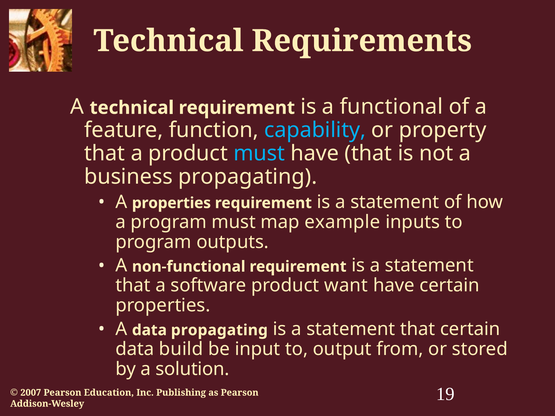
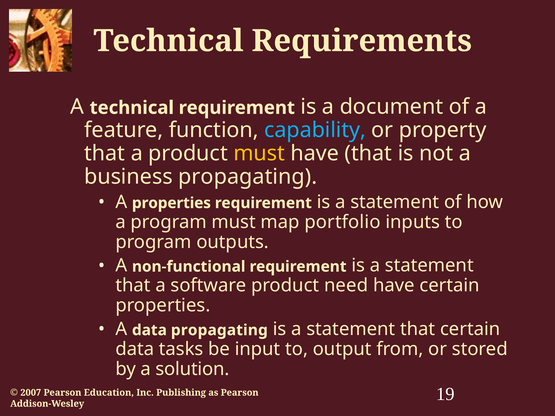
functional: functional -> document (391, 107)
must colour: light blue -> yellow (259, 153)
example: example -> portfolio (343, 222)
want: want -> need (346, 286)
build: build -> tasks (181, 349)
